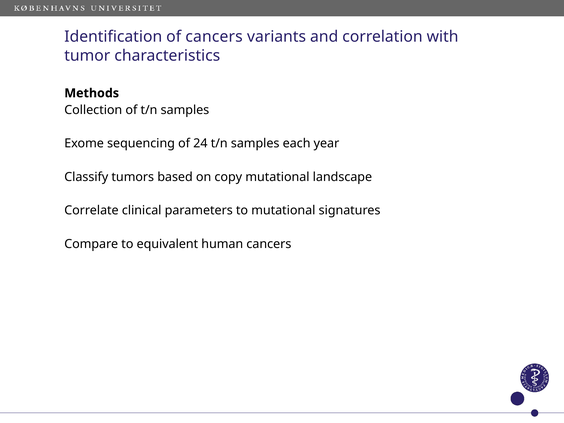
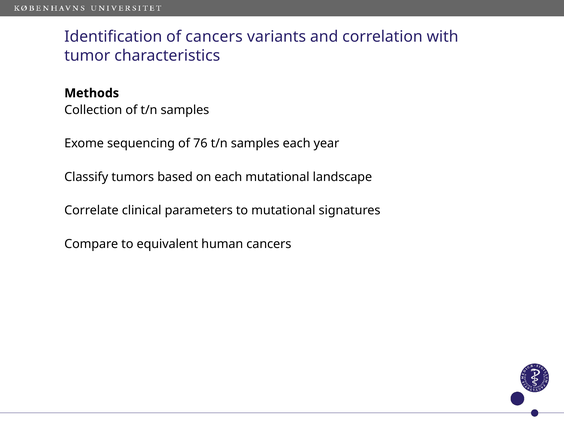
24: 24 -> 76 (200, 143)
on copy: copy -> each (228, 177)
